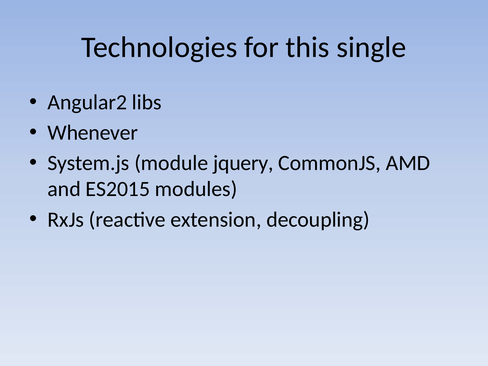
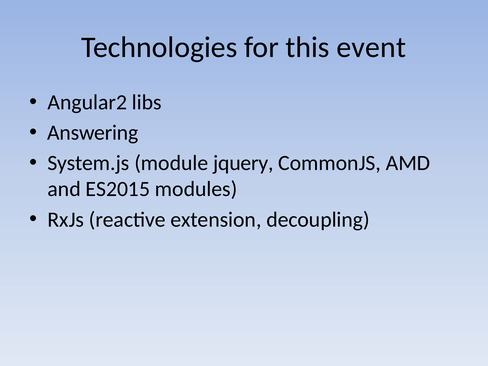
single: single -> event (371, 47)
Whenever: Whenever -> Answering (93, 133)
